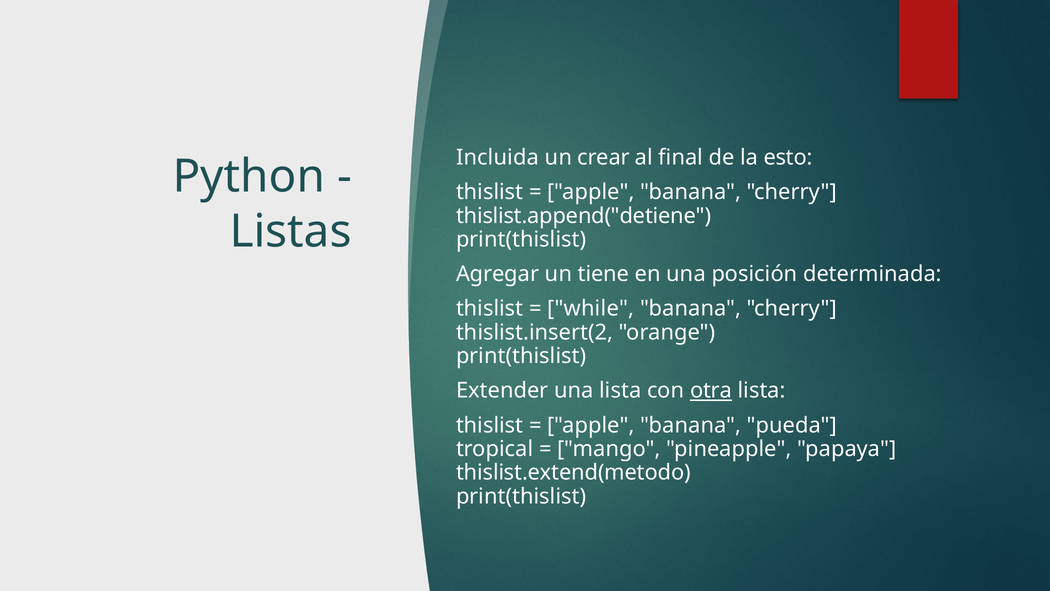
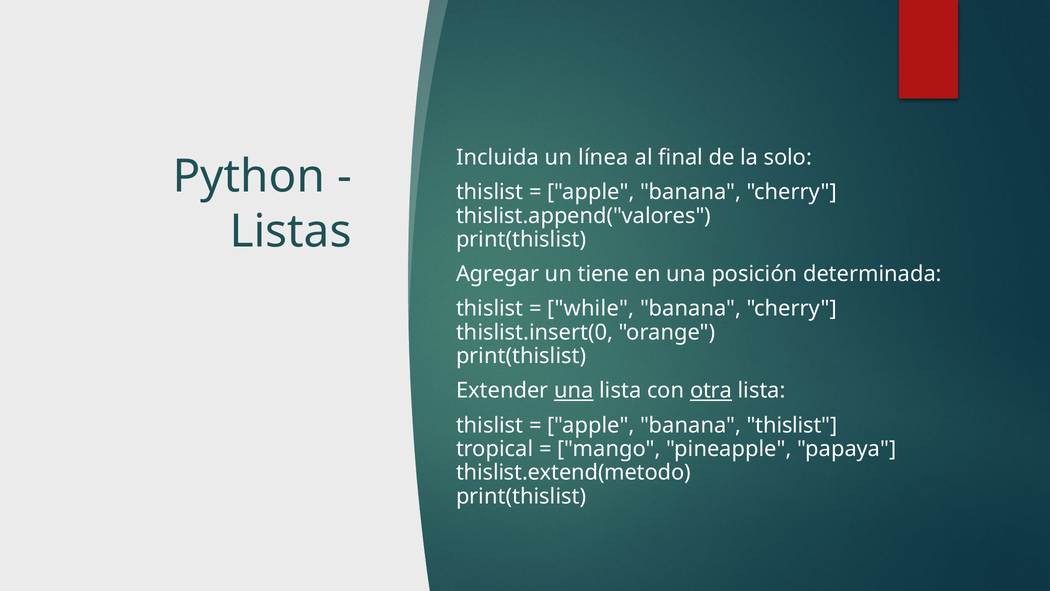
crear: crear -> línea (603, 157)
esto: esto -> solo (788, 157)
thislist.append("detiene: thislist.append("detiene -> thislist.append("valores (584, 216)
thislist.insert(2: thislist.insert(2 -> thislist.insert(0 (535, 332)
una underline: none -> present (574, 390)
banana pueda: pueda -> thislist (792, 425)
